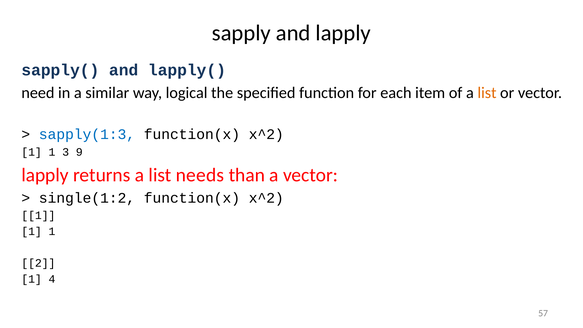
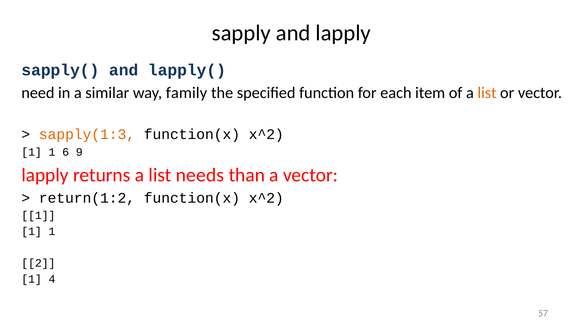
logical: logical -> family (187, 93)
sapply(1:3 colour: blue -> orange (87, 134)
3: 3 -> 6 (66, 152)
single(1:2: single(1:2 -> return(1:2 (87, 198)
